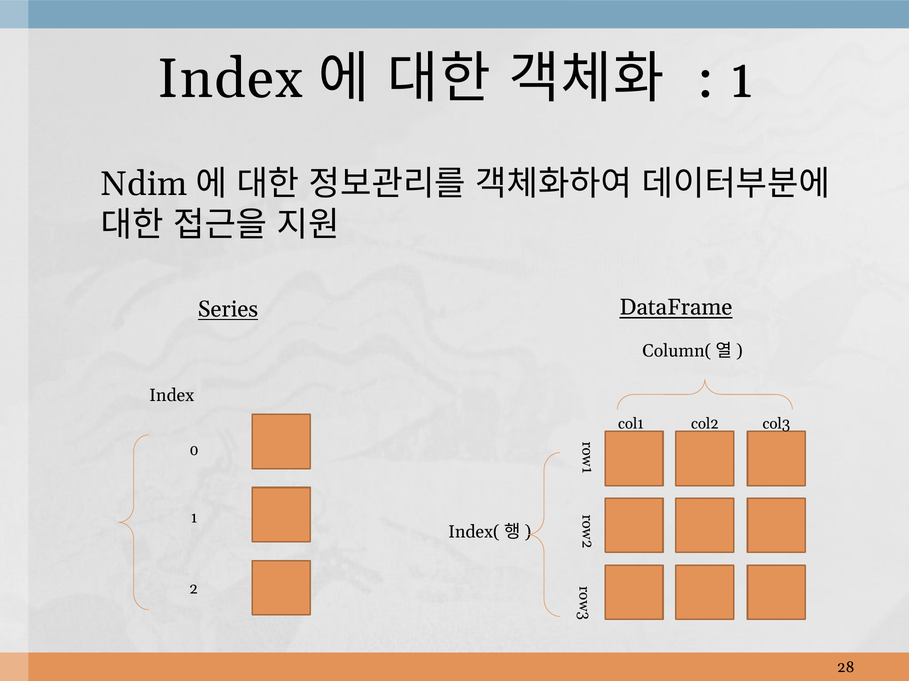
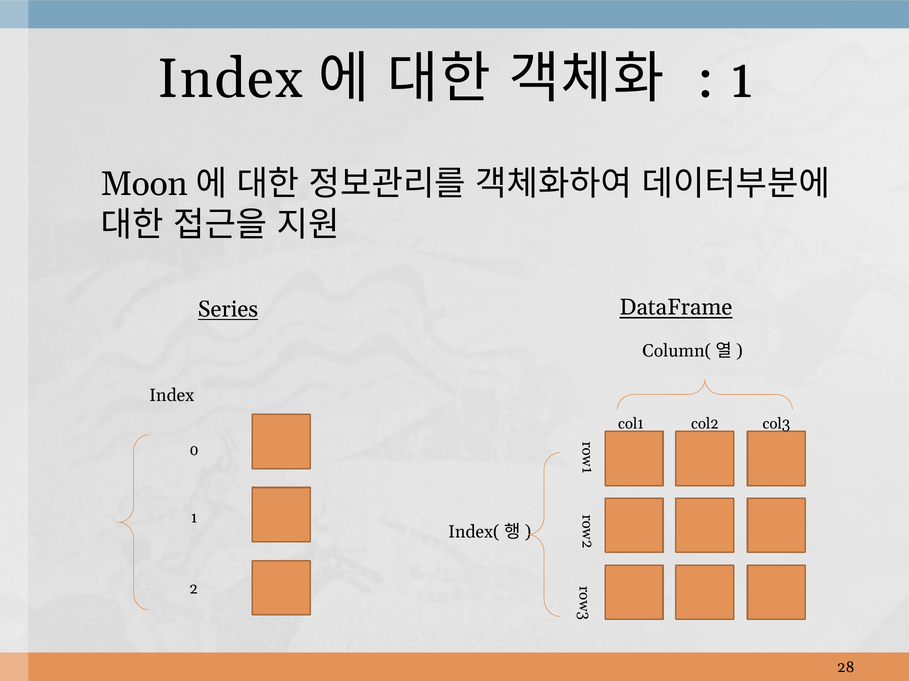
Ndim: Ndim -> Moon (144, 184)
